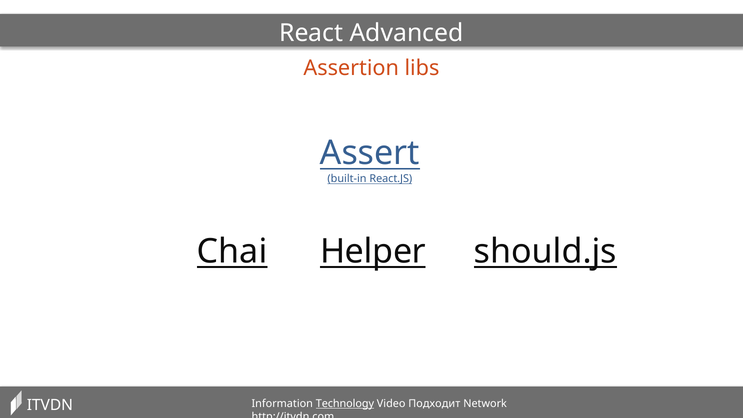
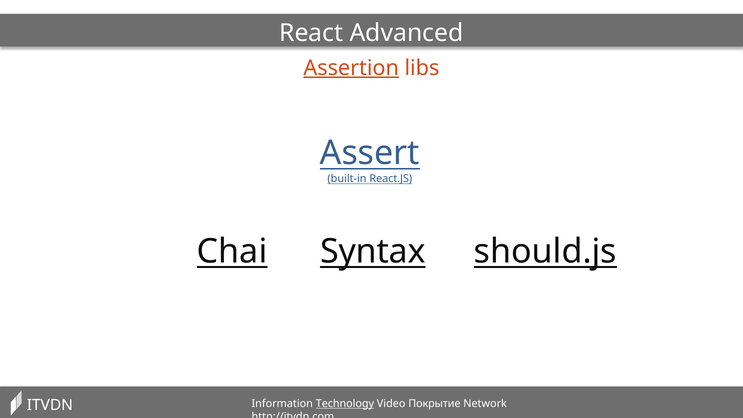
Assertion underline: none -> present (351, 68)
Helper: Helper -> Syntax (373, 252)
Подходит: Подходит -> Покрытие (434, 404)
